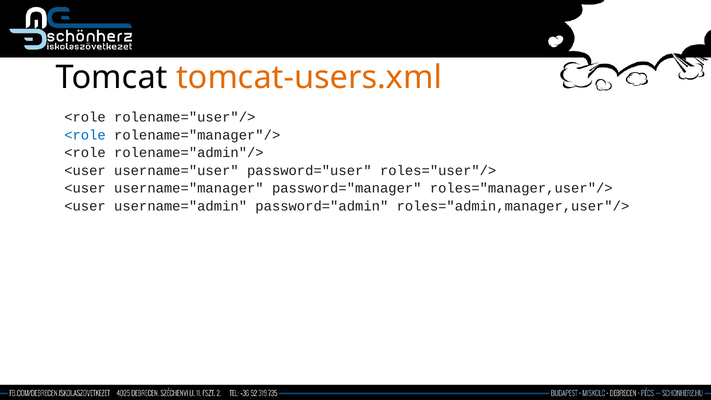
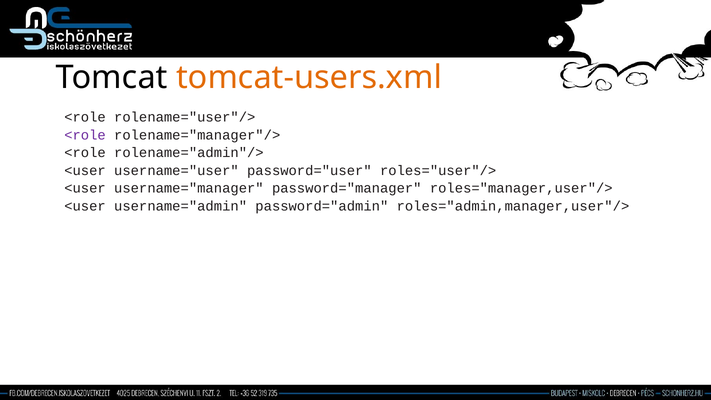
<role colour: blue -> purple (85, 135)
